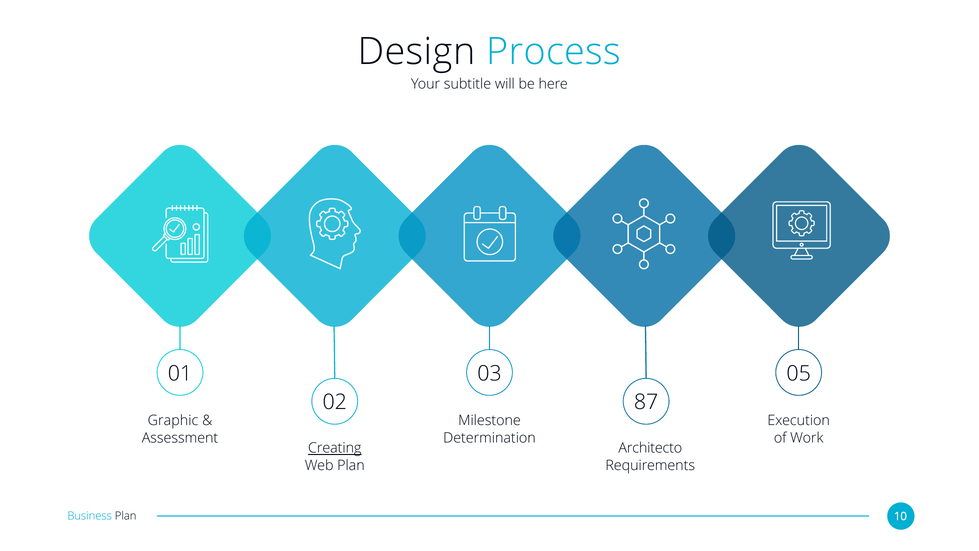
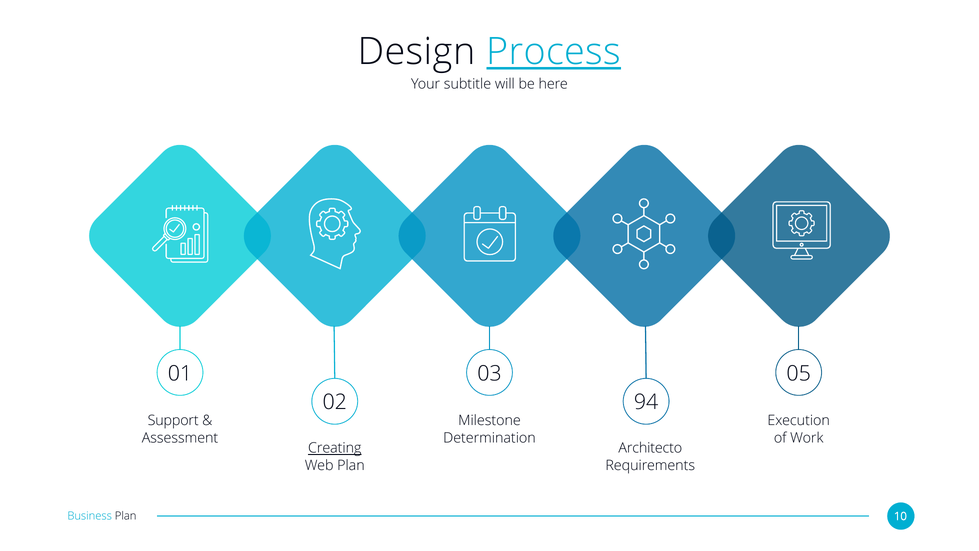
Process underline: none -> present (554, 52)
87: 87 -> 94 (646, 402)
Graphic: Graphic -> Support (173, 420)
